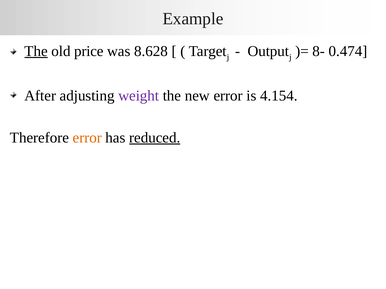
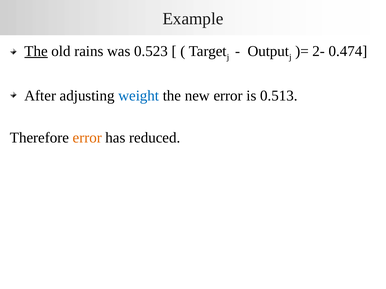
price: price -> rains (89, 51)
8.628: 8.628 -> 0.523 (151, 51)
8-: 8- -> 2- (319, 51)
weight colour: purple -> blue (139, 96)
4.154: 4.154 -> 0.513 (279, 96)
reduced underline: present -> none (155, 138)
